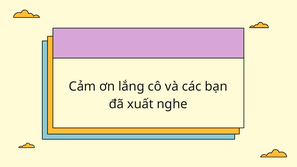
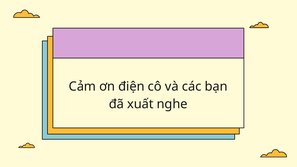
lắng: lắng -> điện (131, 86)
